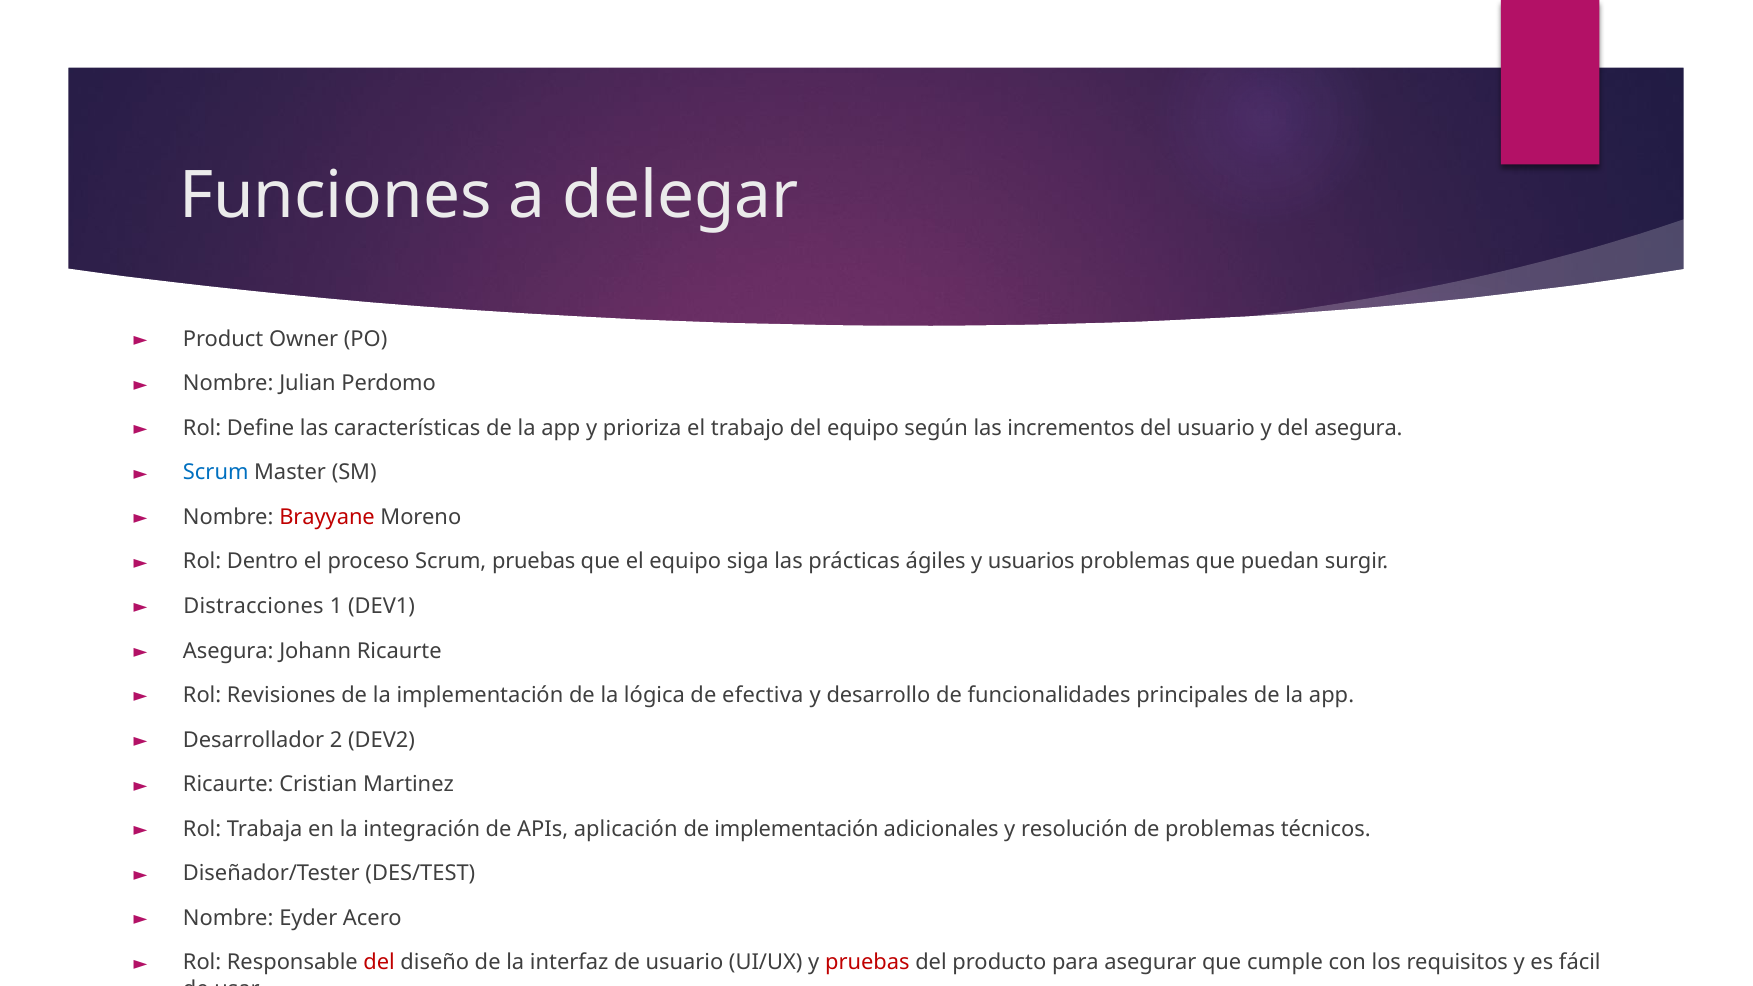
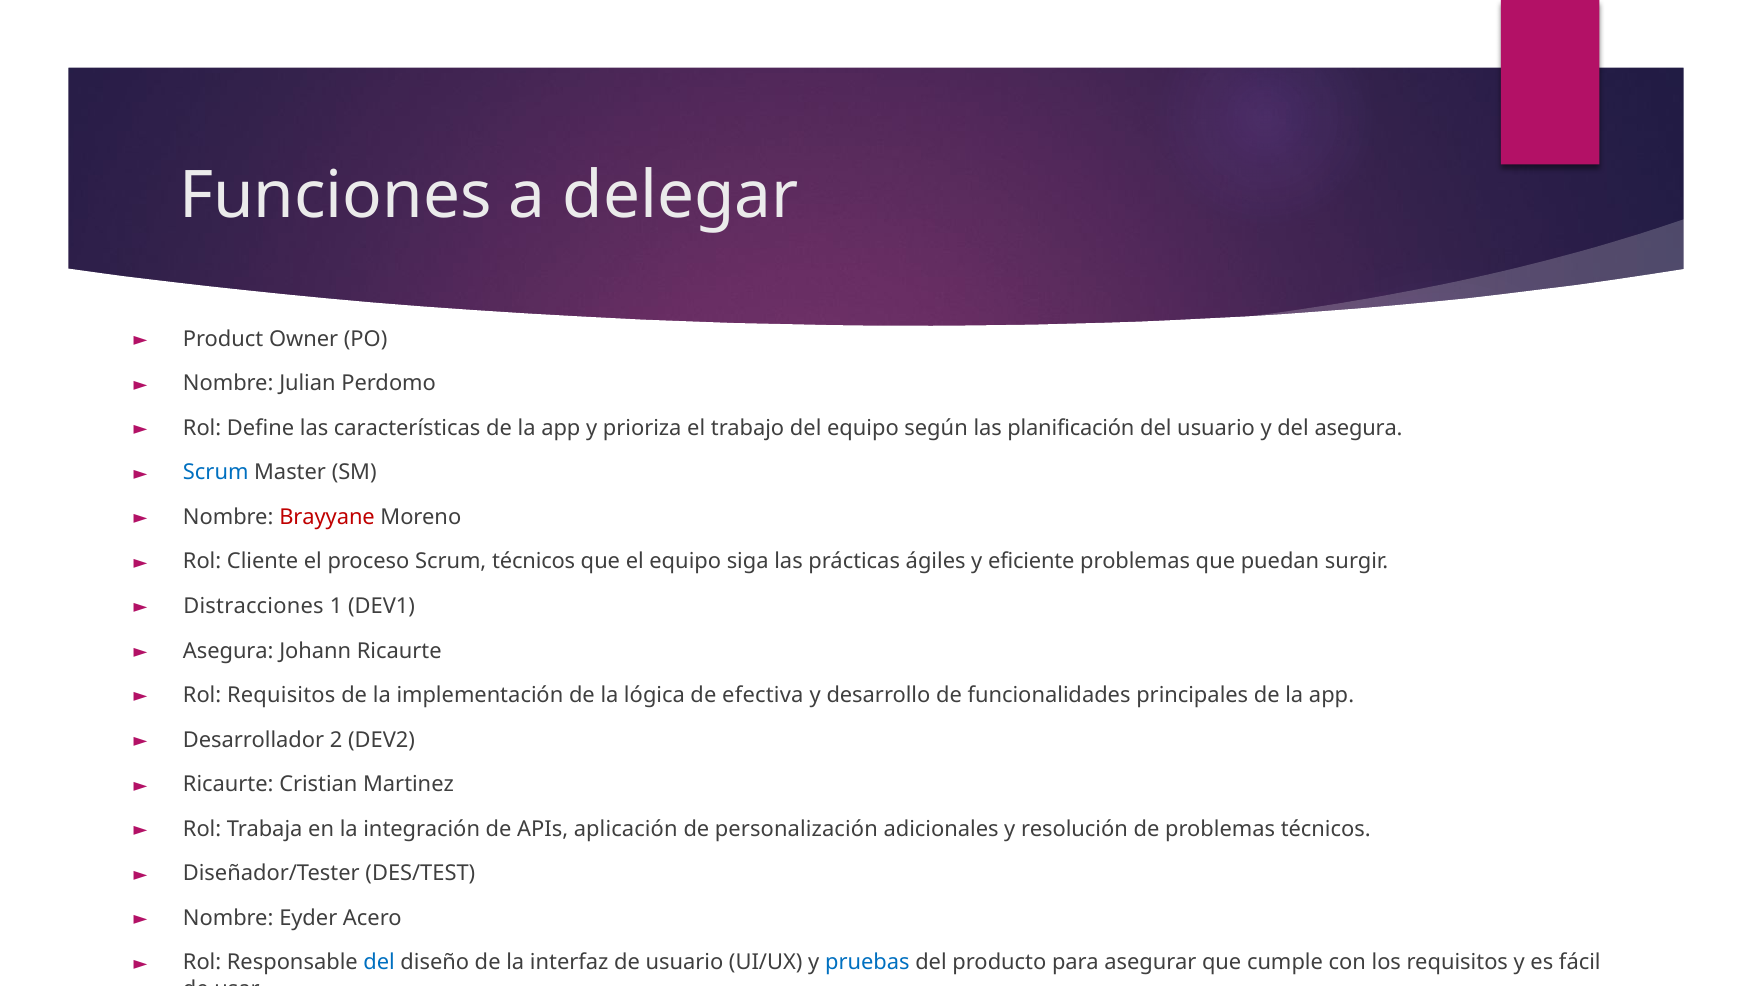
incrementos: incrementos -> planificación (1071, 428)
Dentro: Dentro -> Cliente (263, 562)
Scrum pruebas: pruebas -> técnicos (534, 562)
usuarios: usuarios -> eficiente (1031, 562)
Rol Revisiones: Revisiones -> Requisitos (281, 695)
de implementación: implementación -> personalización (796, 829)
del colour: red -> blue (379, 963)
pruebas colour: red -> blue (867, 963)
